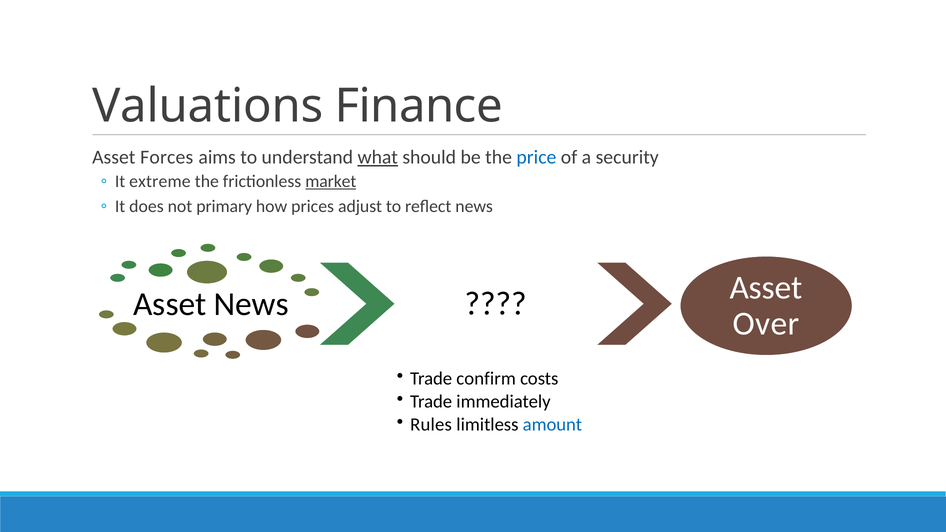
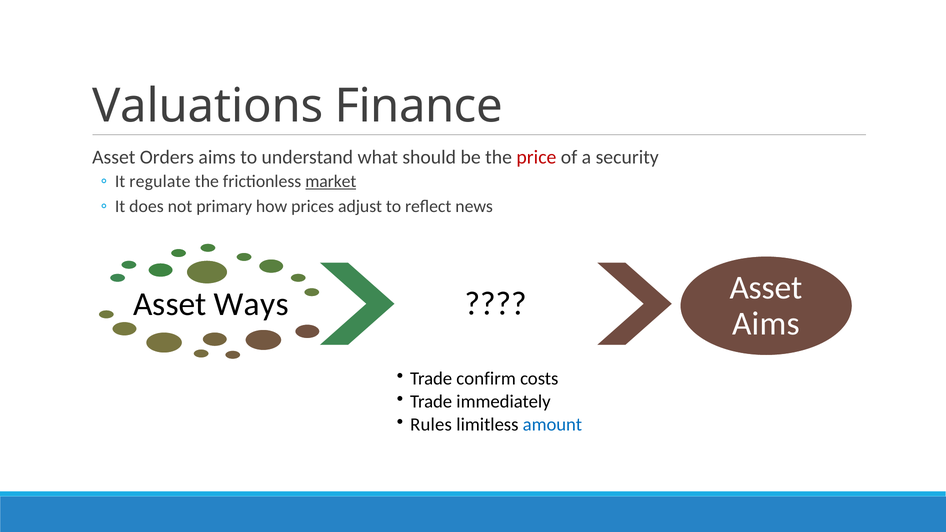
Forces: Forces -> Orders (167, 157)
what underline: present -> none (378, 157)
price colour: blue -> red (536, 157)
extreme: extreme -> regulate (160, 181)
Asset News: News -> Ways (251, 304)
Over: Over -> Aims (766, 324)
